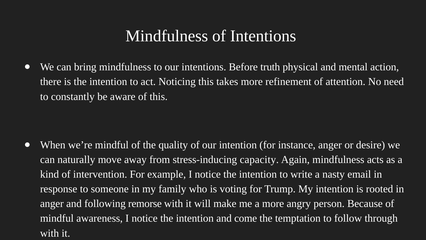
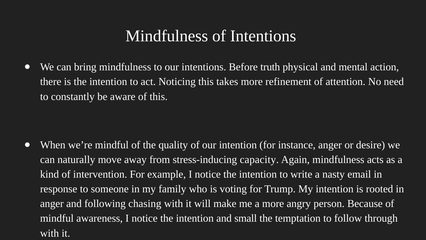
remorse: remorse -> chasing (145, 203)
come: come -> small (246, 218)
